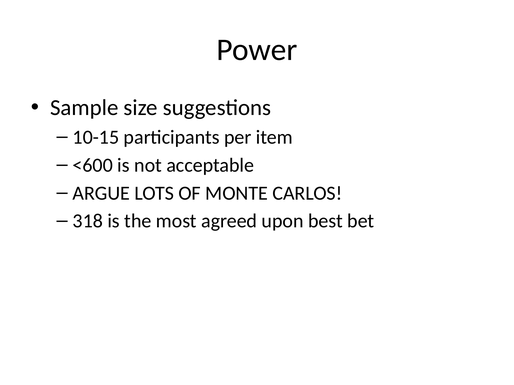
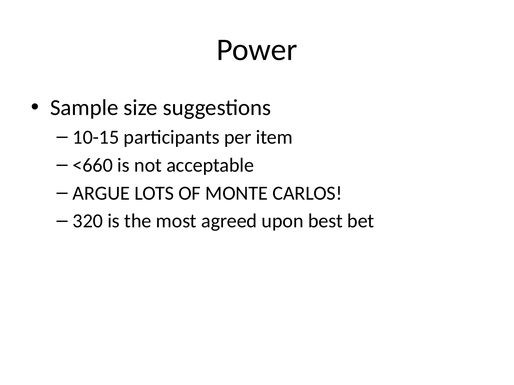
<600: <600 -> <660 (93, 165)
318: 318 -> 320 (88, 221)
